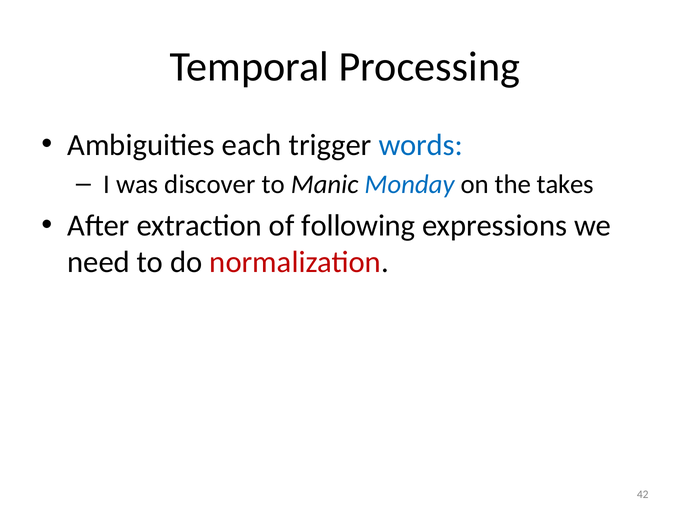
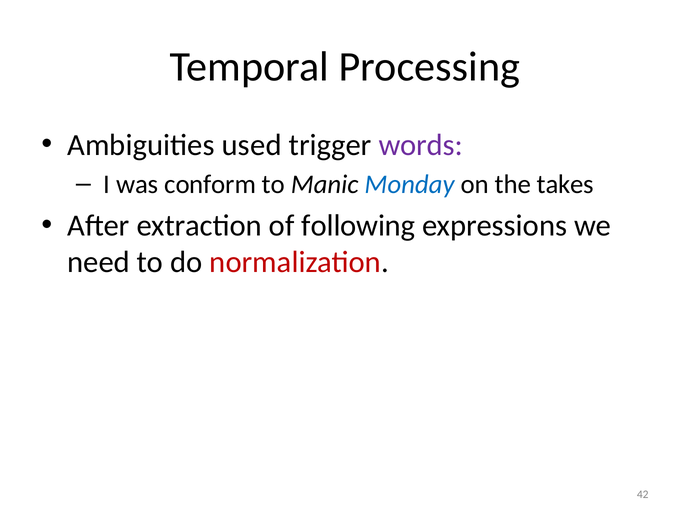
each: each -> used (252, 145)
words colour: blue -> purple (421, 145)
discover: discover -> conform (210, 184)
